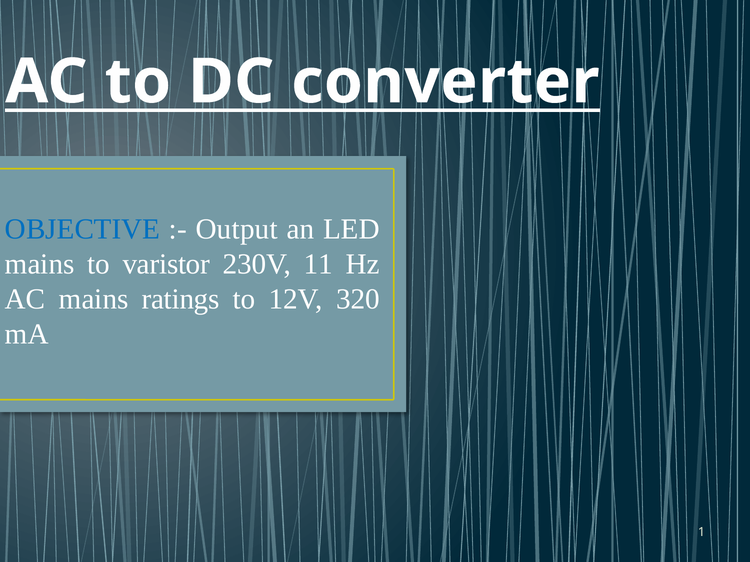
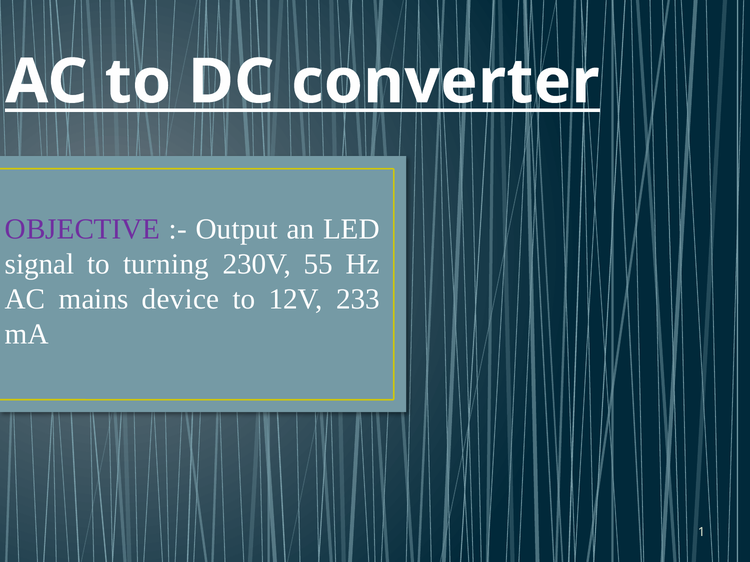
OBJECTIVE colour: blue -> purple (83, 229)
mains: mains -> signal (40, 264)
varistor: varistor -> turning (166, 264)
11: 11 -> 55 (318, 264)
ratings: ratings -> device (180, 299)
320: 320 -> 233 (358, 299)
